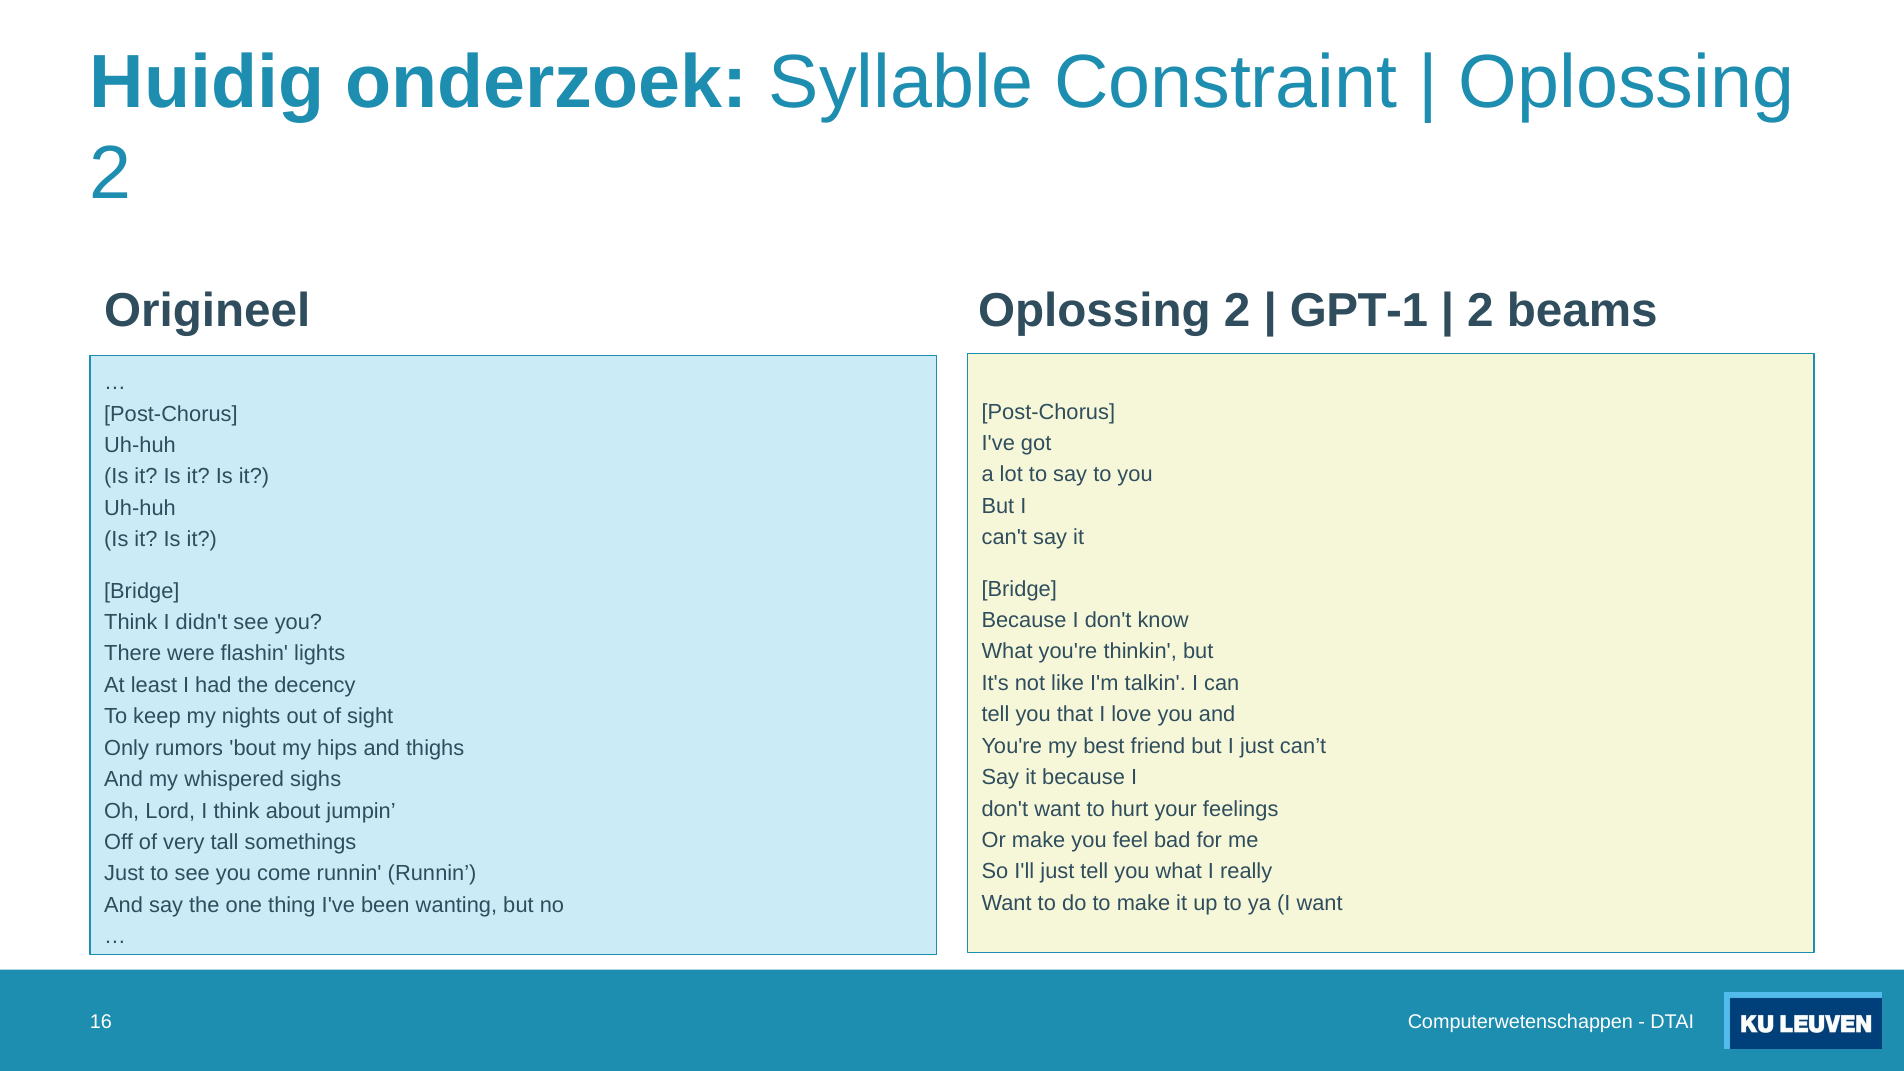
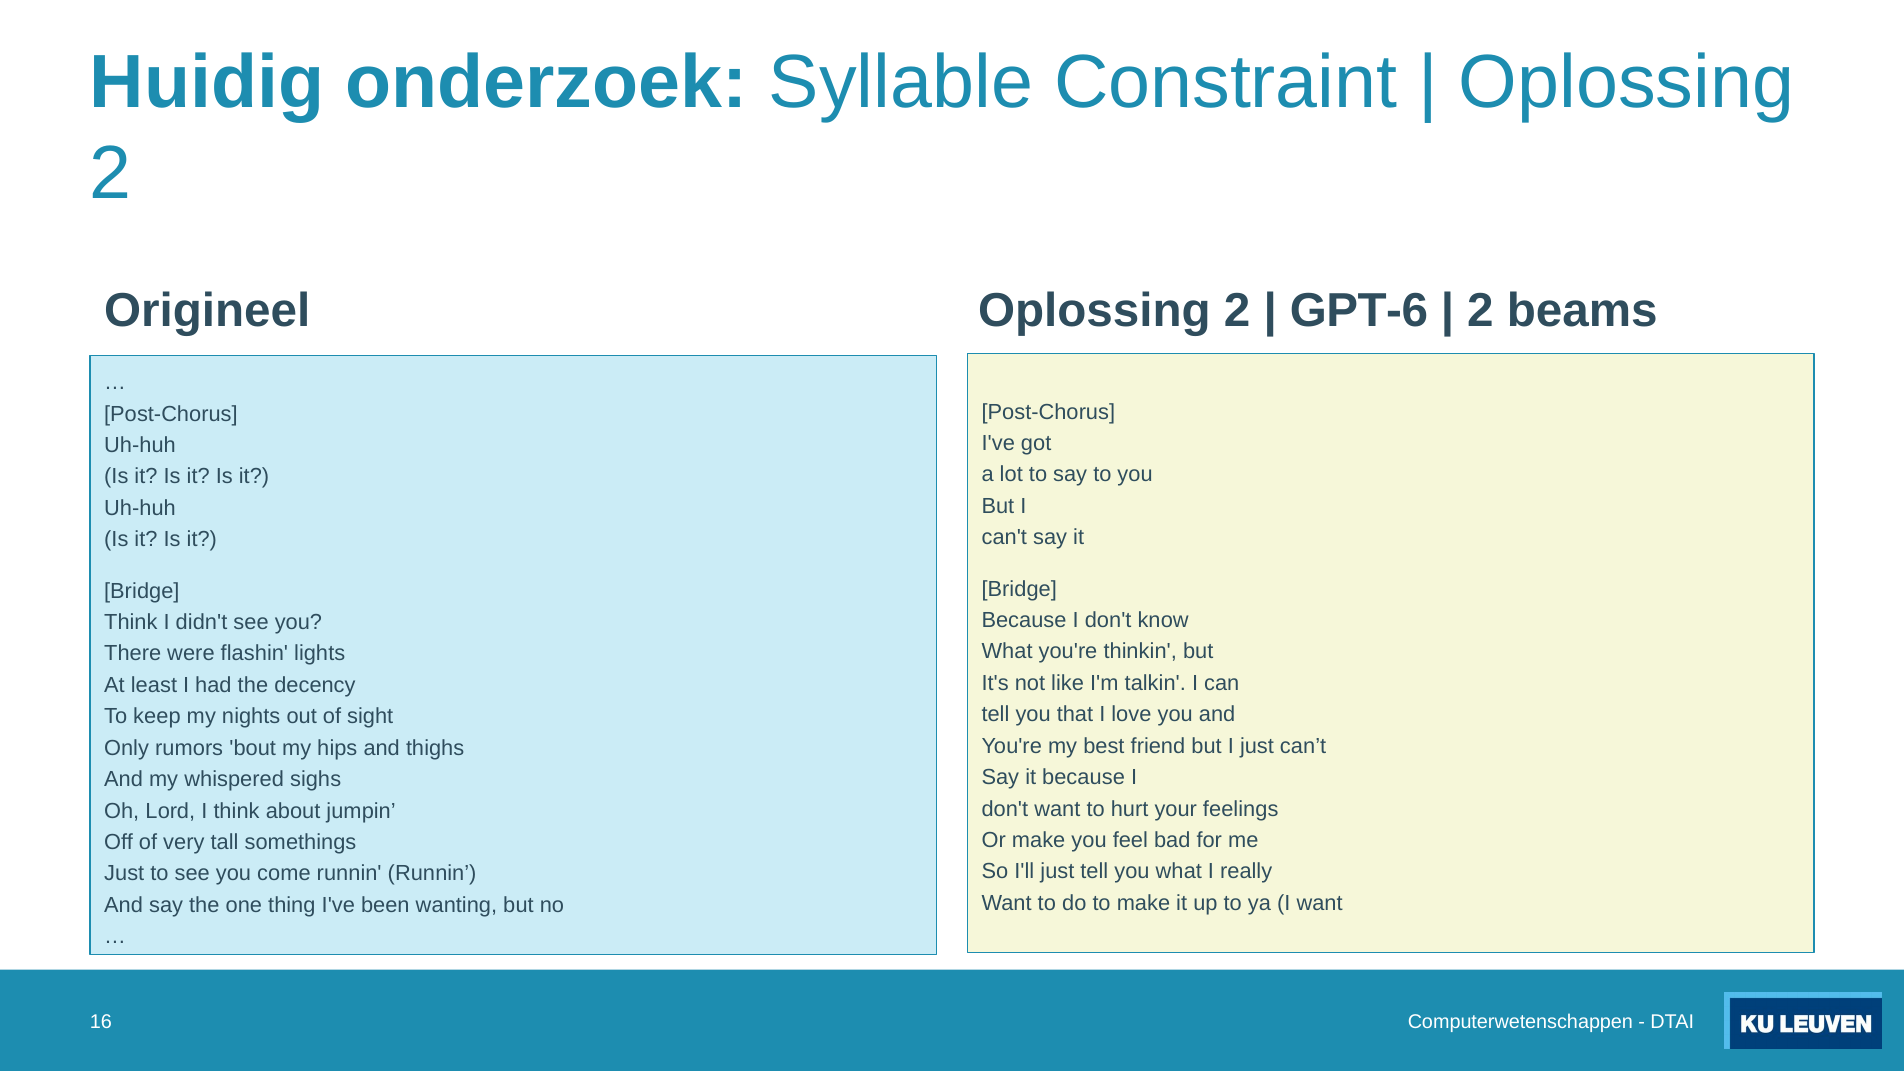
GPT-1: GPT-1 -> GPT-6 (1359, 311)
